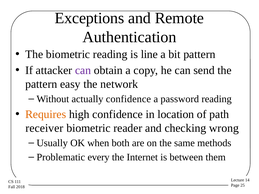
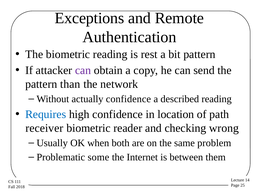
line: line -> rest (149, 54)
easy: easy -> than (70, 84)
password: password -> described (180, 99)
Requires colour: orange -> blue (46, 115)
methods: methods -> problem (214, 143)
every: every -> some (98, 157)
